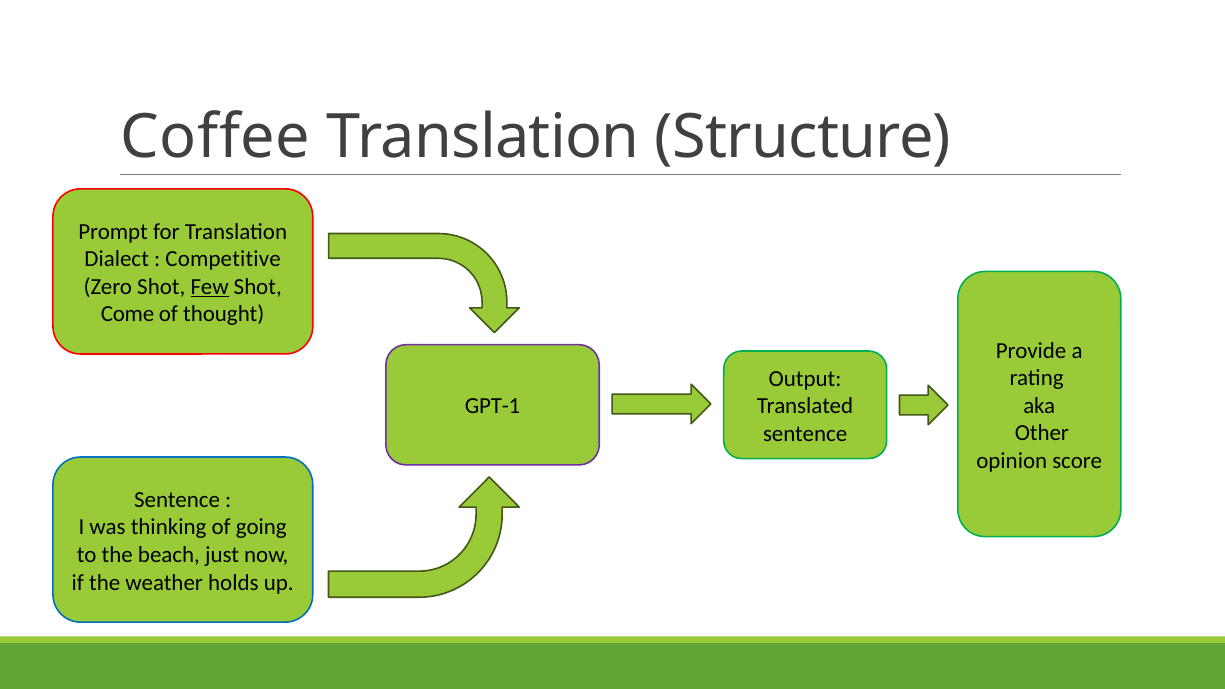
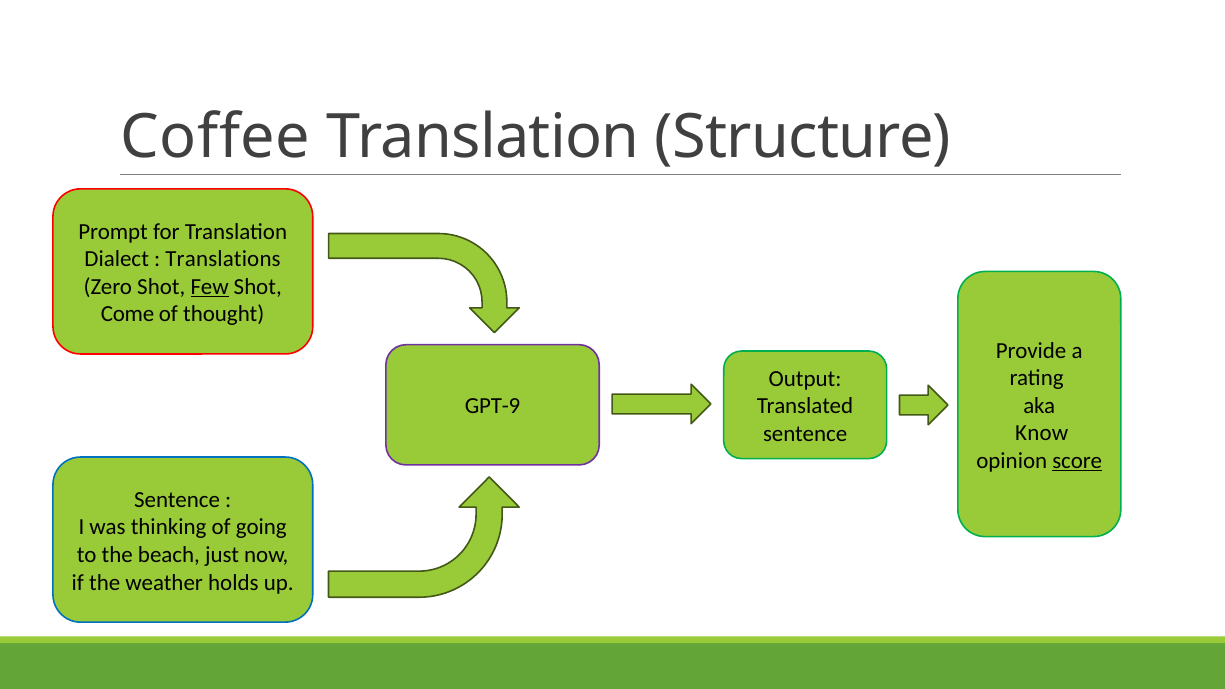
Competitive: Competitive -> Translations (223, 259)
GPT-1: GPT-1 -> GPT-9 (493, 406)
Other: Other -> Know (1042, 433)
score underline: none -> present (1077, 461)
